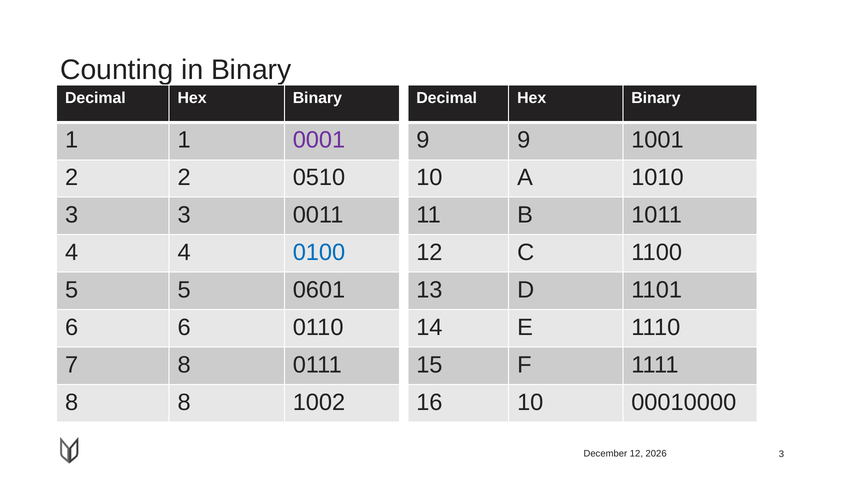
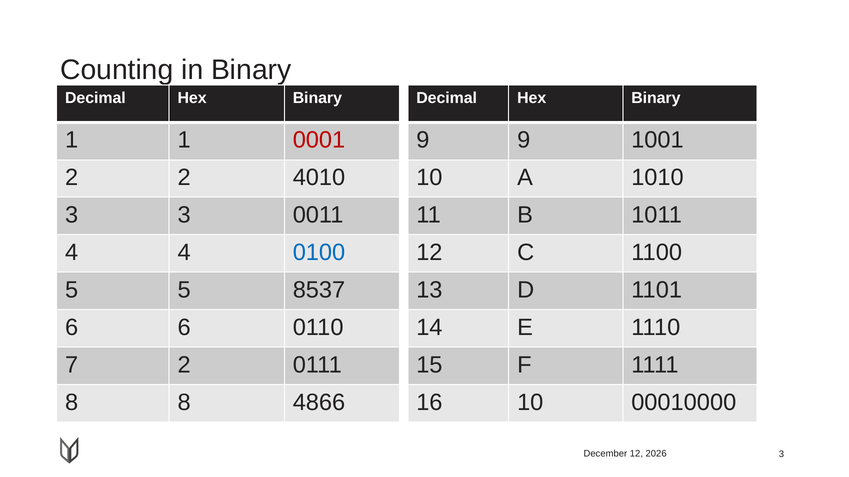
0001 colour: purple -> red (319, 140)
0510: 0510 -> 4010 (319, 178)
0601: 0601 -> 8537 (319, 290)
7 8: 8 -> 2 (184, 365)
1002: 1002 -> 4866 (319, 403)
